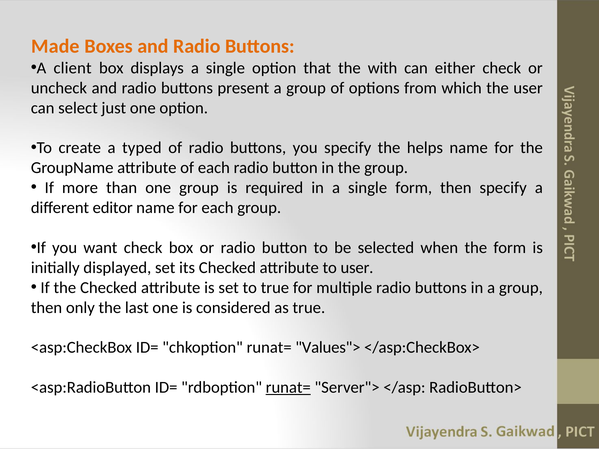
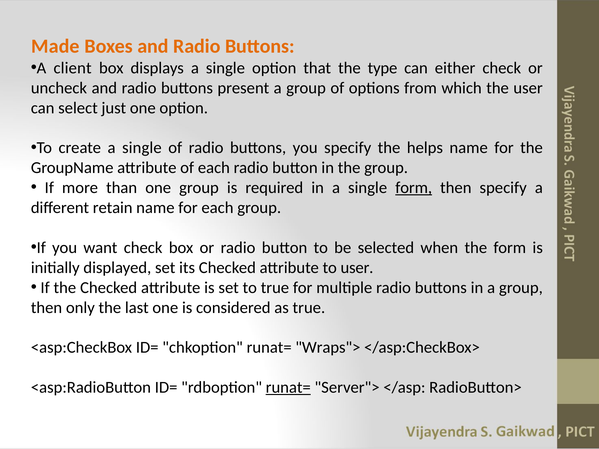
with: with -> type (383, 68)
create a typed: typed -> single (142, 148)
form underline: none -> present (414, 188)
editor: editor -> retain (113, 208)
Values">: Values"> -> Wraps"> (328, 348)
